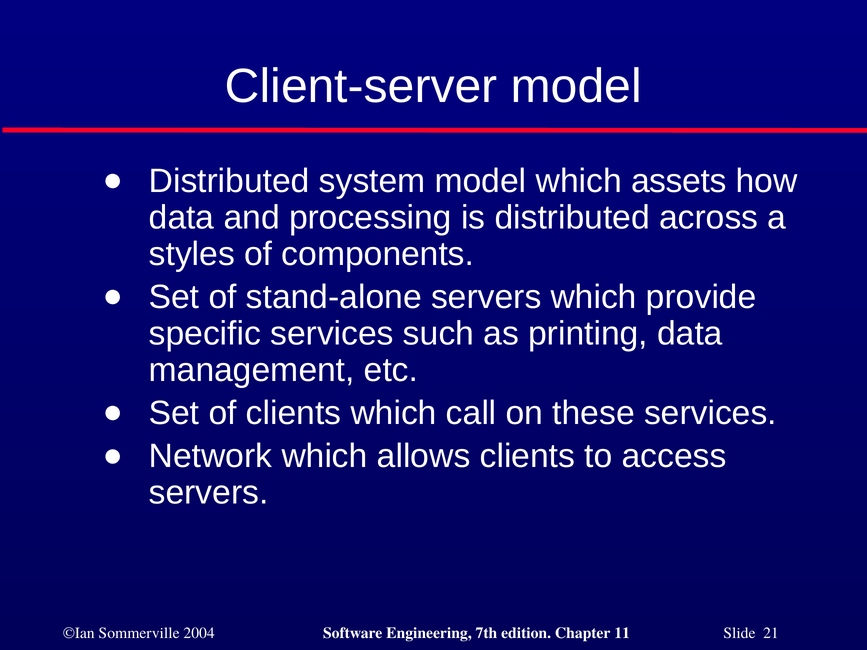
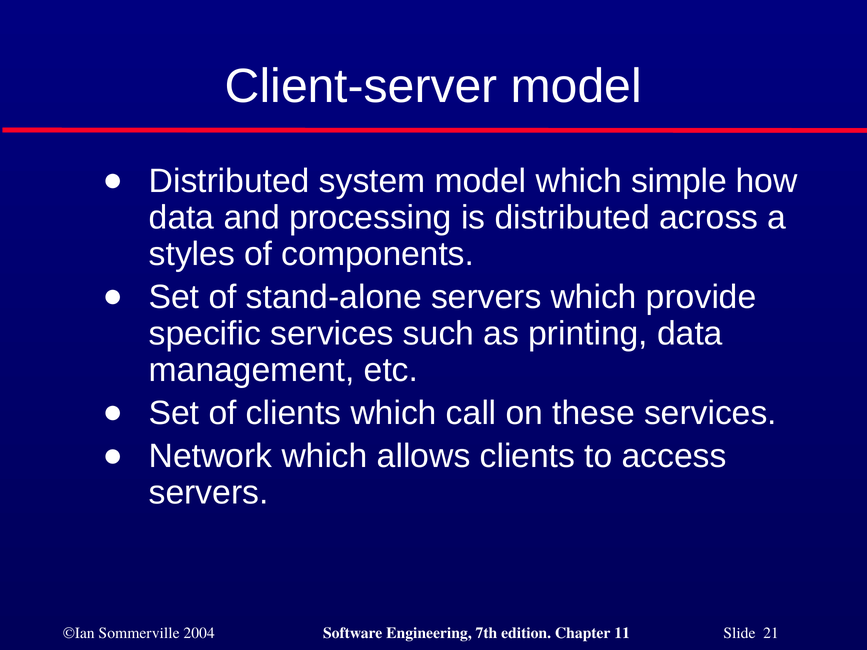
assets: assets -> simple (679, 181)
